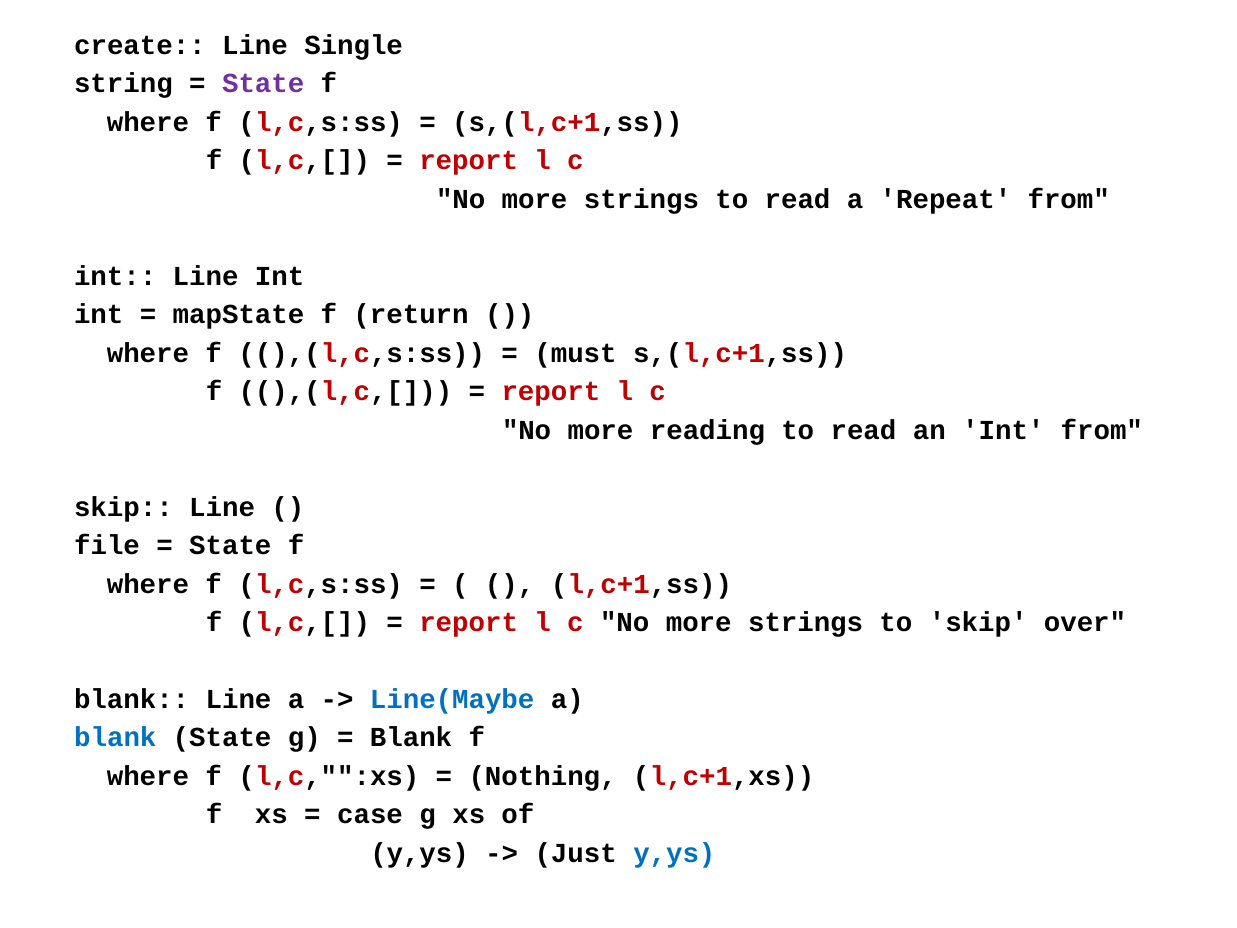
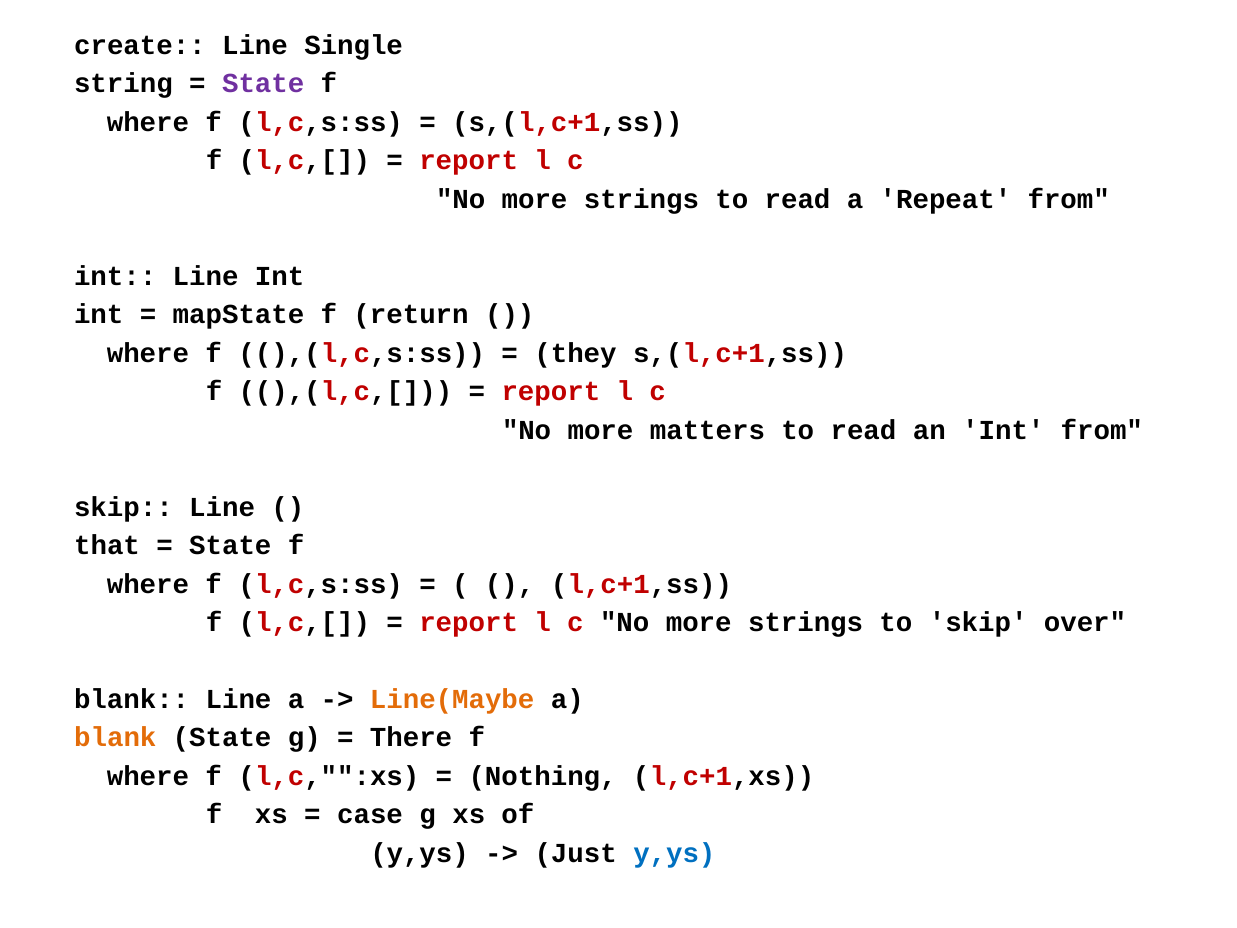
must: must -> they (576, 353)
reading: reading -> matters (707, 430)
file: file -> that (107, 545)
Line(Maybe colour: blue -> orange (452, 699)
blank colour: blue -> orange (115, 738)
Blank: Blank -> There (411, 738)
